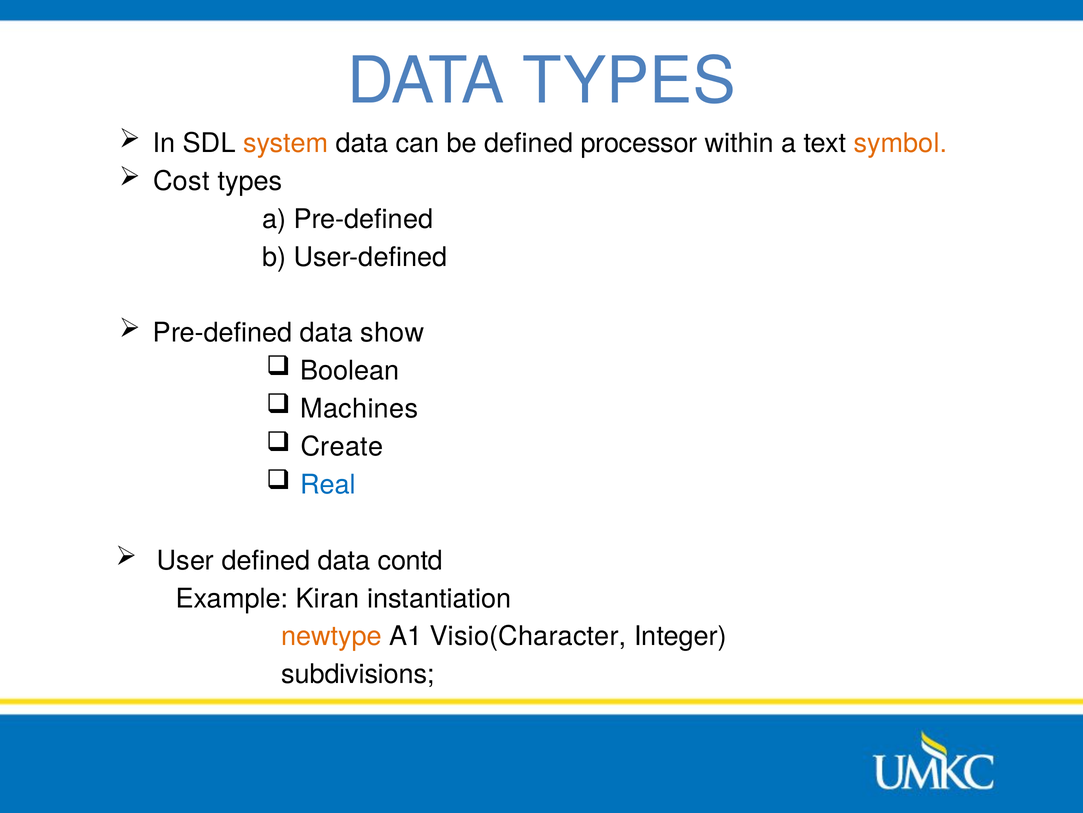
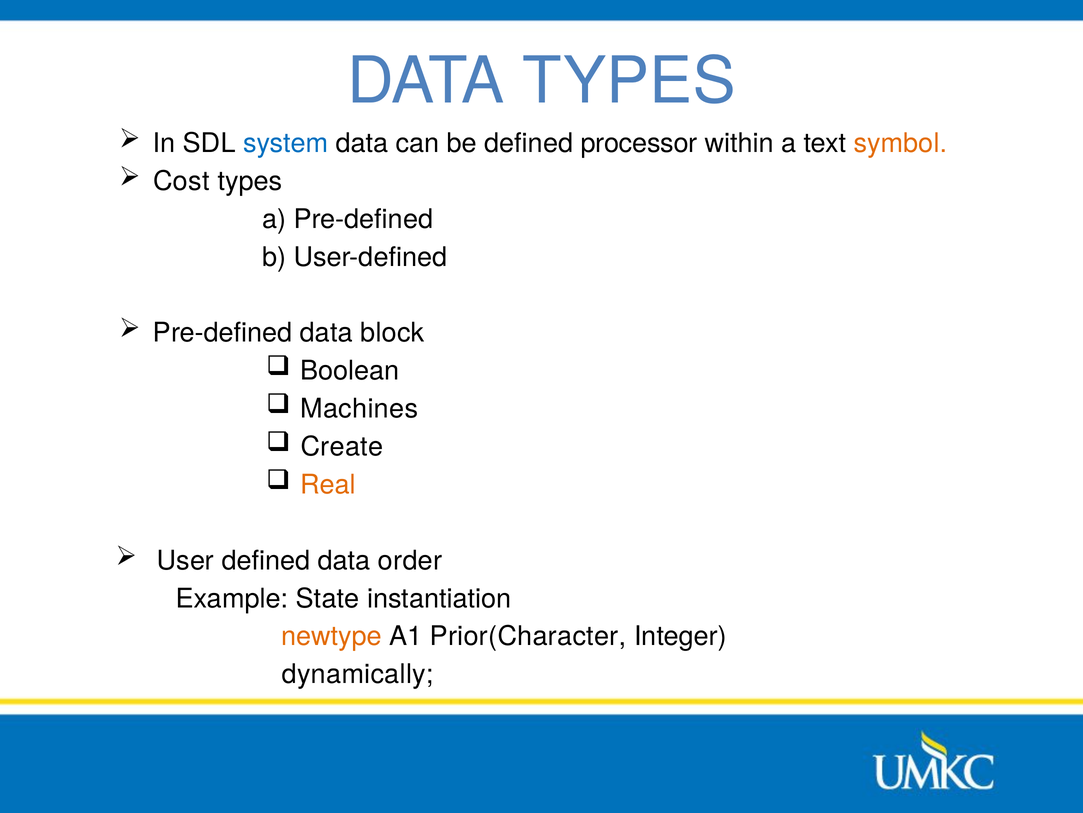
system colour: orange -> blue (286, 143)
show: show -> block (392, 333)
Real colour: blue -> orange (328, 484)
contd: contd -> order (410, 560)
Kiran: Kiran -> State (328, 598)
Visio(Character: Visio(Character -> Prior(Character (528, 636)
subdivisions: subdivisions -> dynamically (358, 674)
